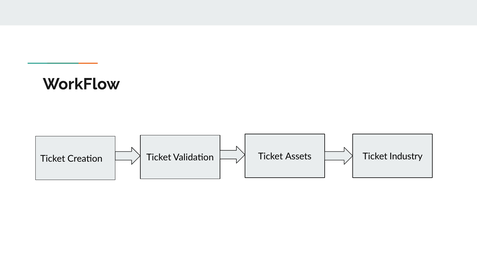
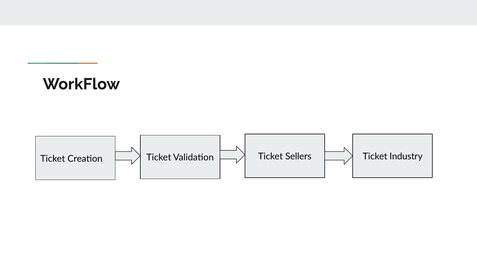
Assets: Assets -> Sellers (298, 157)
